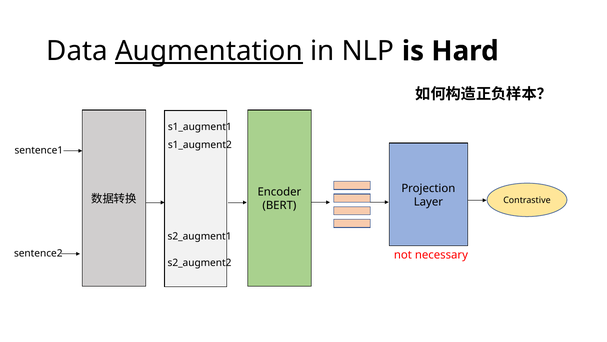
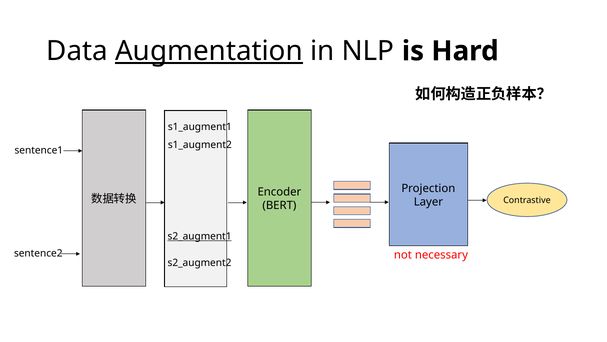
s2_augment1 underline: none -> present (200, 236)
